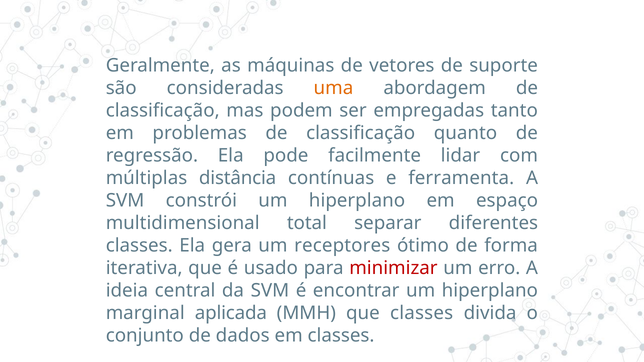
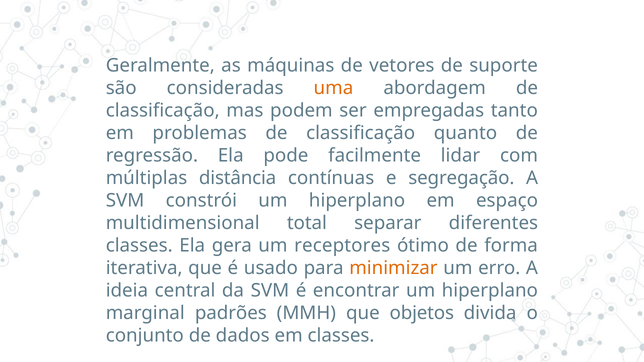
ferramenta: ferramenta -> segregação (461, 178)
minimizar colour: red -> orange (393, 268)
aplicada: aplicada -> padrões (231, 313)
que classes: classes -> objetos (422, 313)
